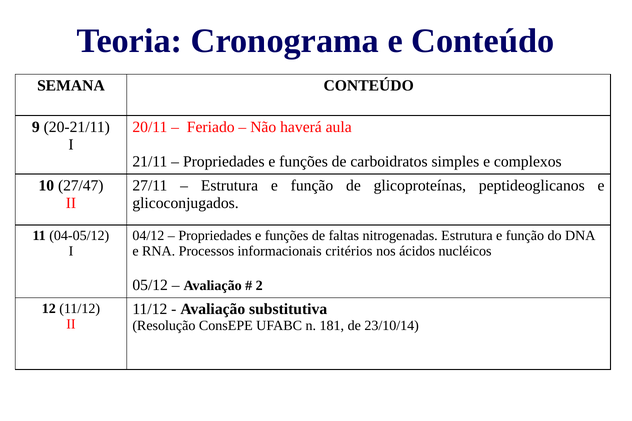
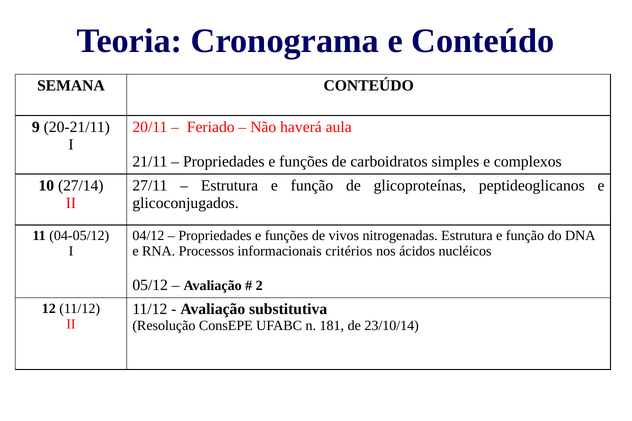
27/47: 27/47 -> 27/14 (81, 186)
faltas: faltas -> vivos (344, 236)
